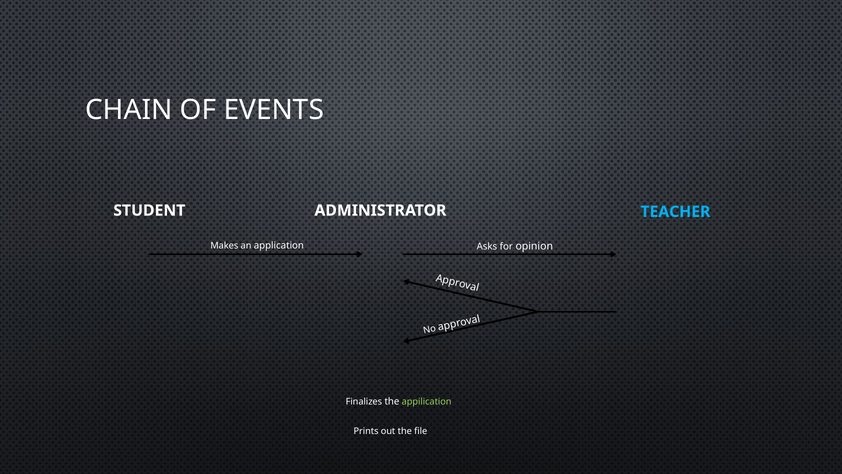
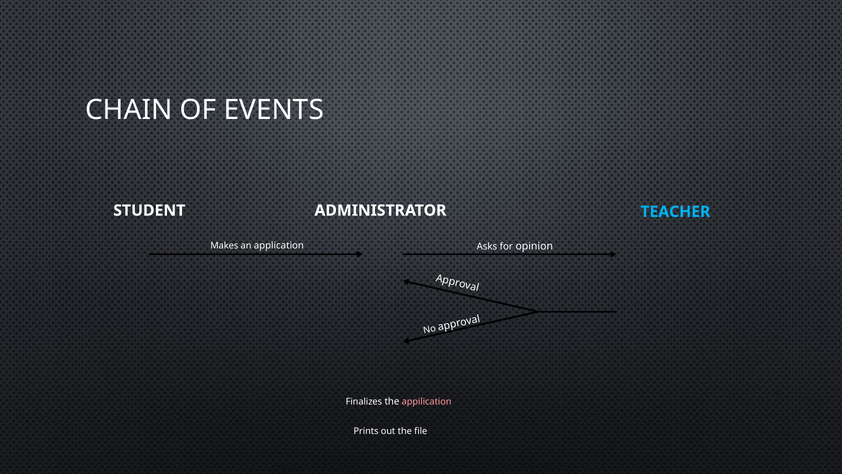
appilication colour: light green -> pink (427, 401)
